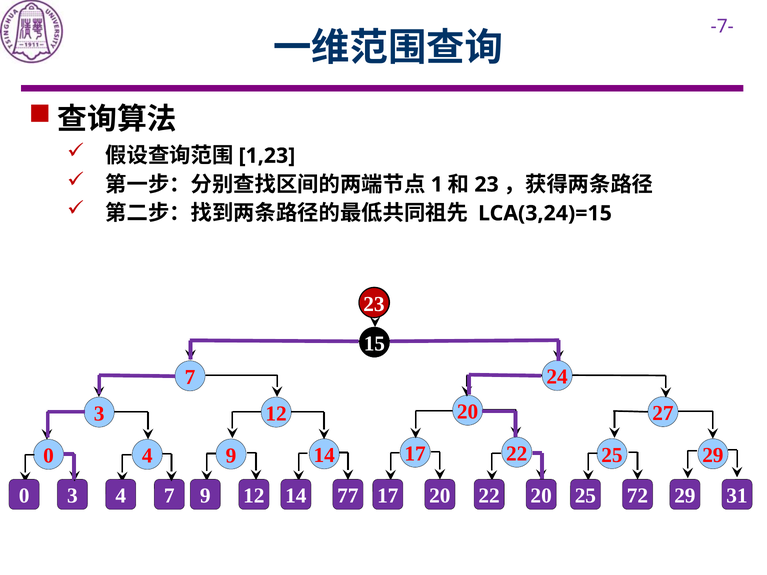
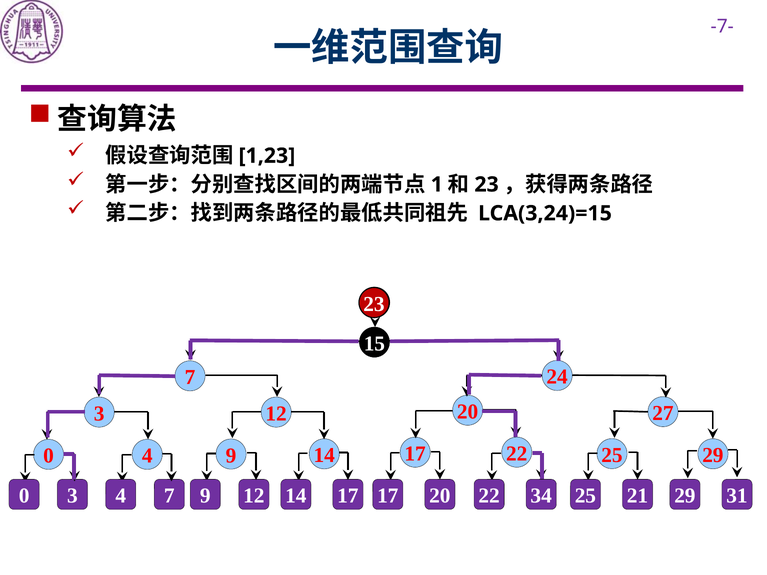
9 77: 77 -> 17 (348, 496)
20: 20 -> 34 (541, 496)
72: 72 -> 21 (637, 496)
